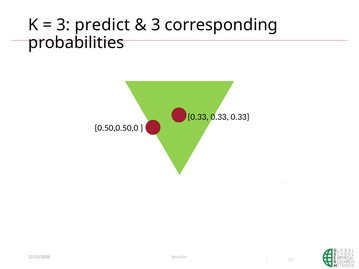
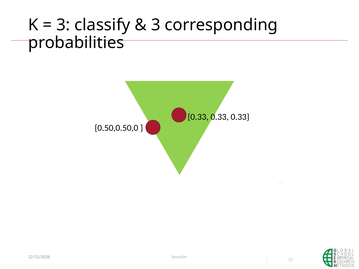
predict: predict -> classify (102, 25)
